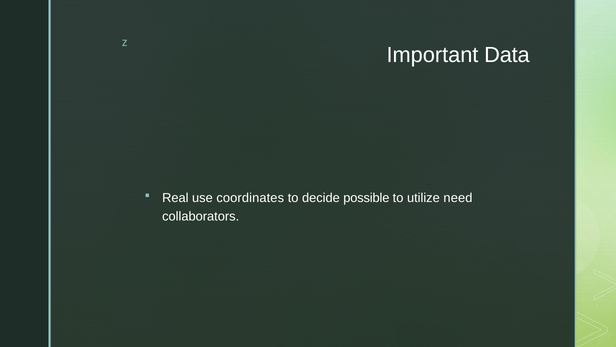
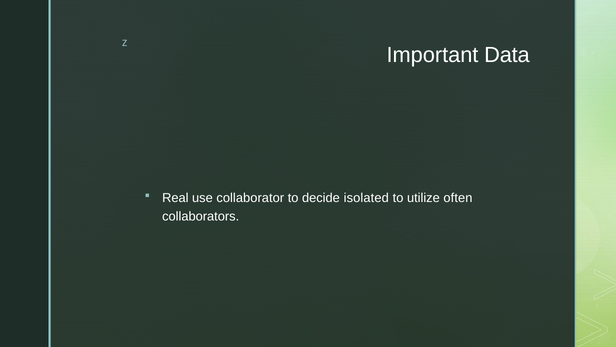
coordinates: coordinates -> collaborator (250, 198)
possible: possible -> isolated (366, 198)
need: need -> often (458, 198)
